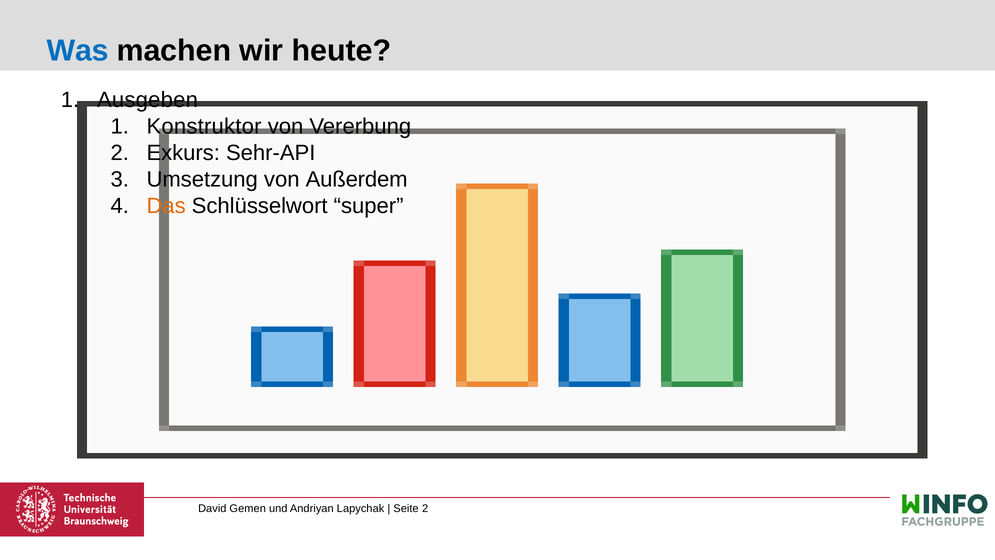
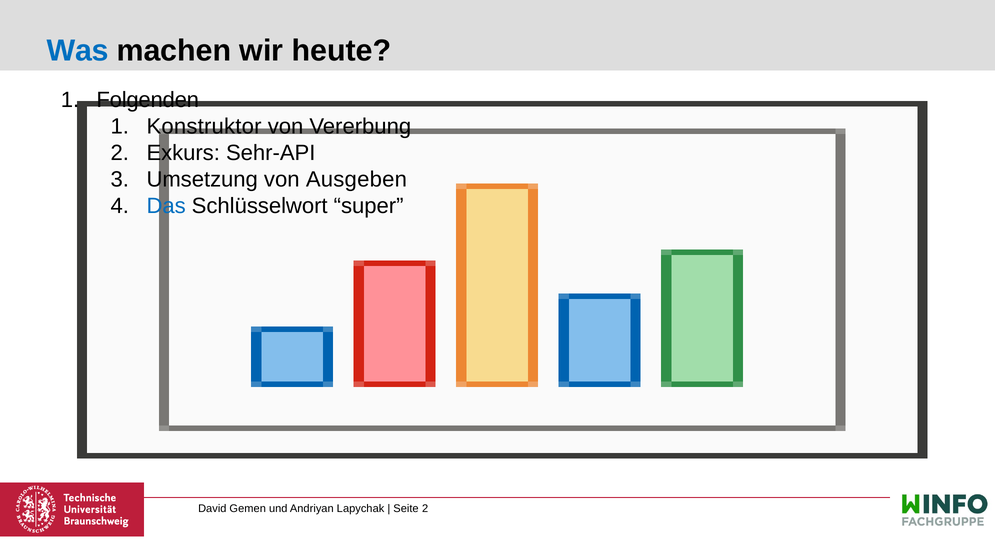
Ausgeben: Ausgeben -> Folgenden (148, 100)
Außerdem: Außerdem -> Ausgeben (356, 179)
Das colour: orange -> blue (166, 206)
